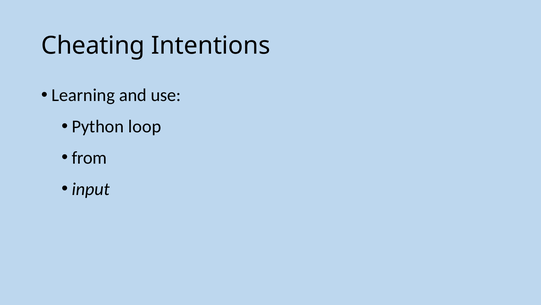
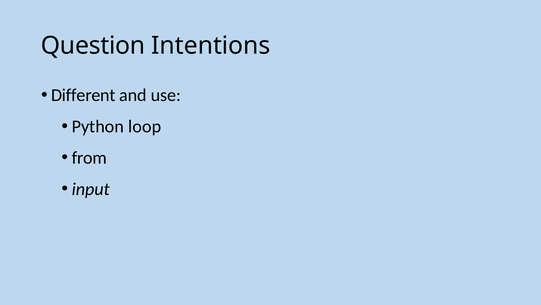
Cheating: Cheating -> Question (93, 45)
Learning: Learning -> Different (83, 95)
